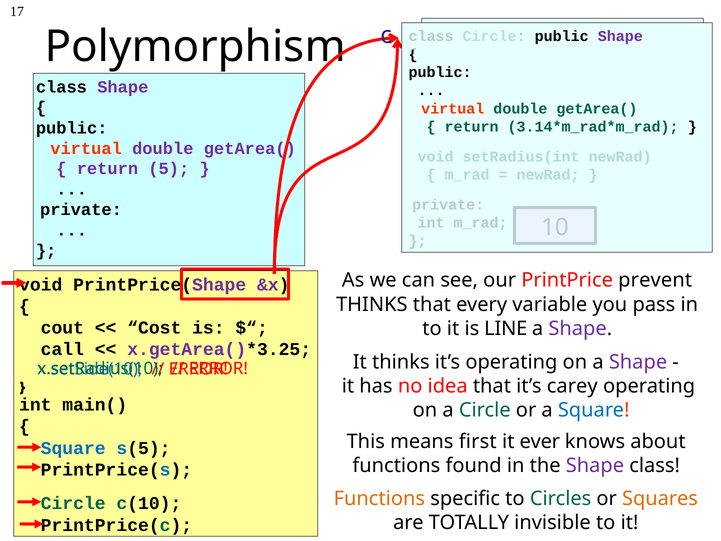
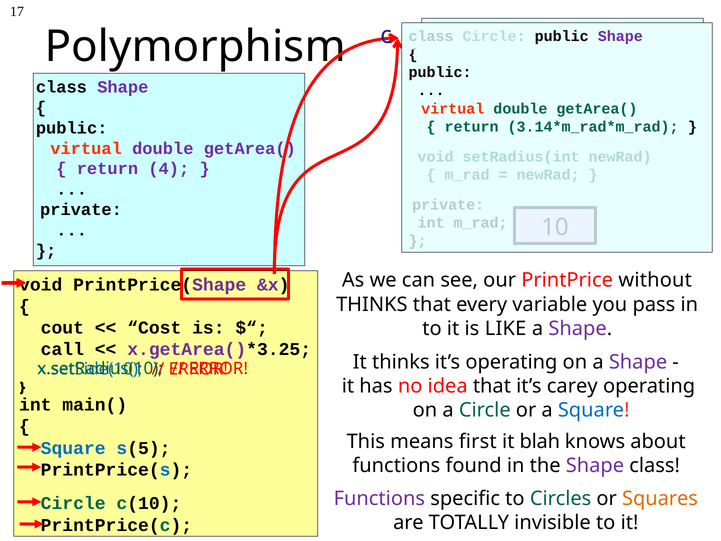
return 5: 5 -> 4 (169, 169)
prevent: prevent -> without (655, 280)
LINE: LINE -> LIKE (506, 328)
ever: ever -> blah (540, 441)
Functions colour: orange -> purple (379, 498)
